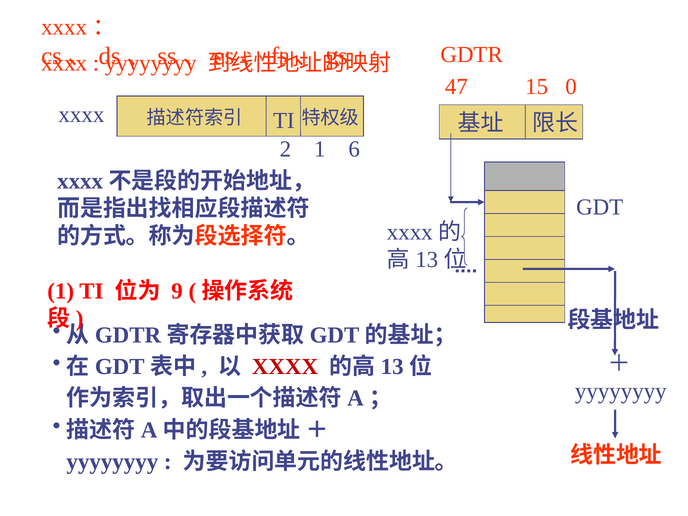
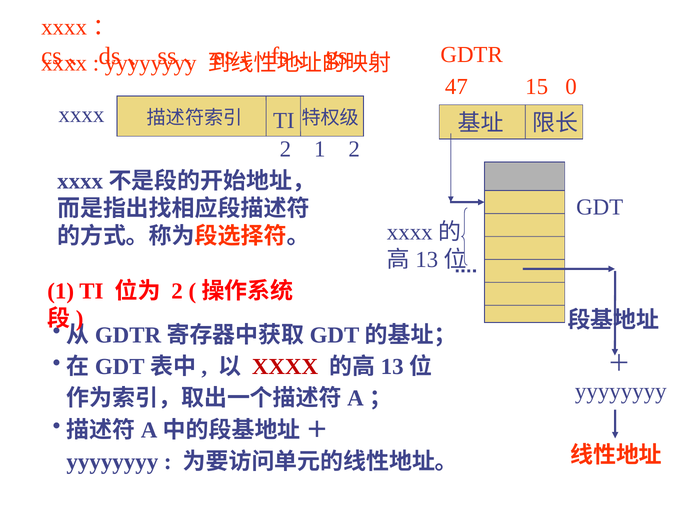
1 6: 6 -> 2 (354, 149)
9: 9 -> 2 (177, 291)
